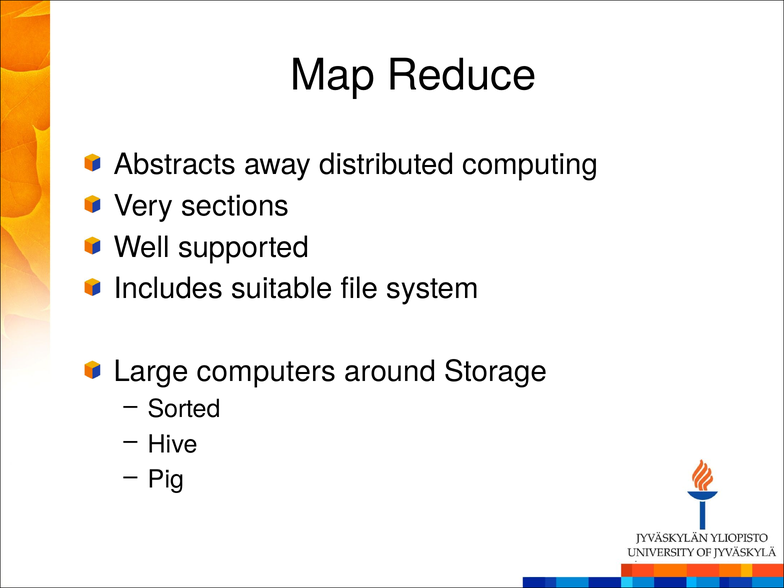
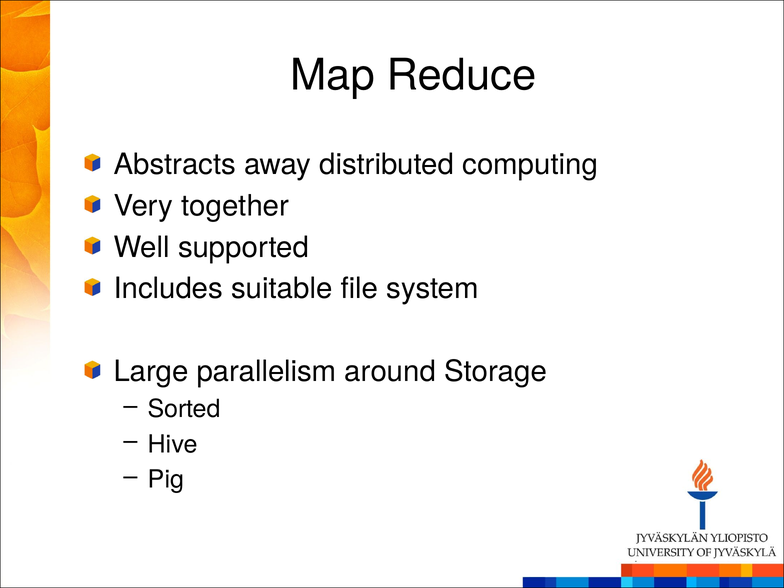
sections: sections -> together (235, 206)
computers: computers -> parallelism (267, 372)
